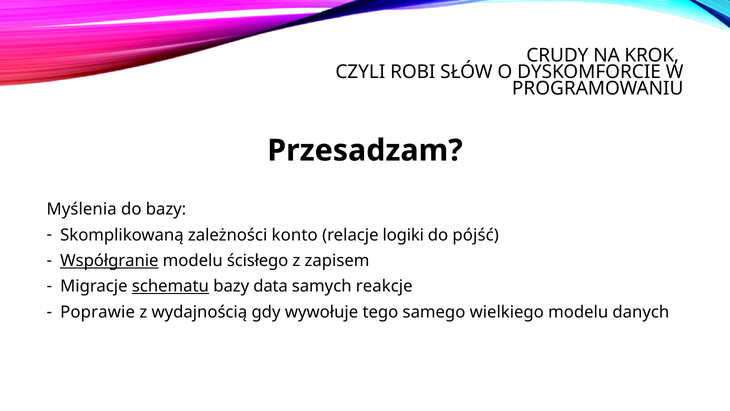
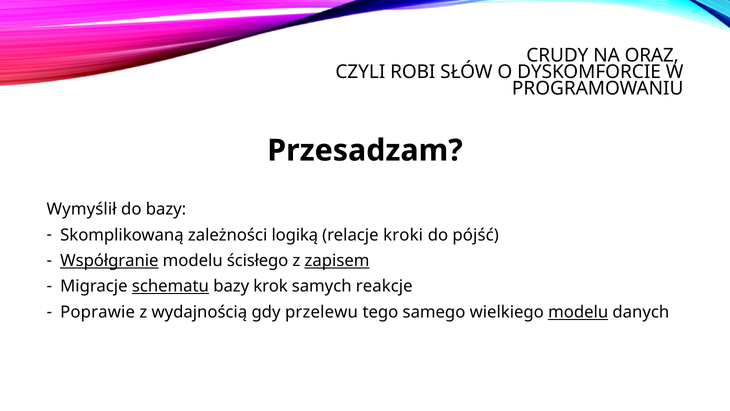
KROK: KROK -> ORAZ (652, 55)
Myślenia: Myślenia -> Wymyślił (82, 209)
konto: konto -> logiką (295, 235)
logiki: logiki -> kroki (403, 235)
zapisem underline: none -> present (337, 261)
data: data -> krok (271, 286)
wywołuje: wywołuje -> przelewu (321, 312)
modelu underline: none -> present (578, 312)
